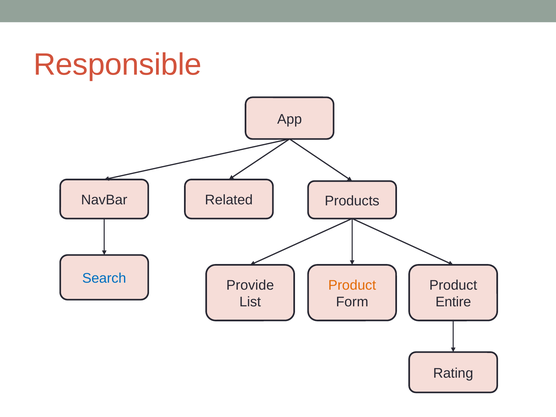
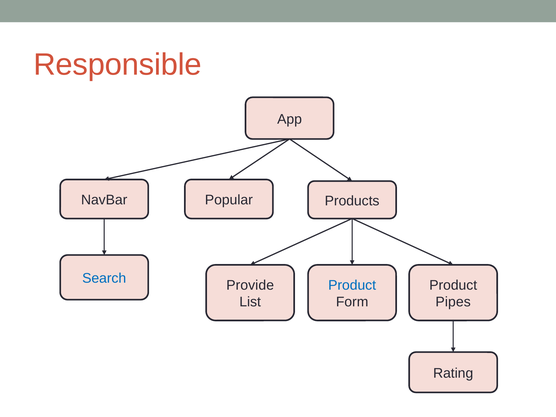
Related: Related -> Popular (229, 200)
Product colour: orange -> blue (352, 285)
Entire: Entire -> Pipes (453, 302)
